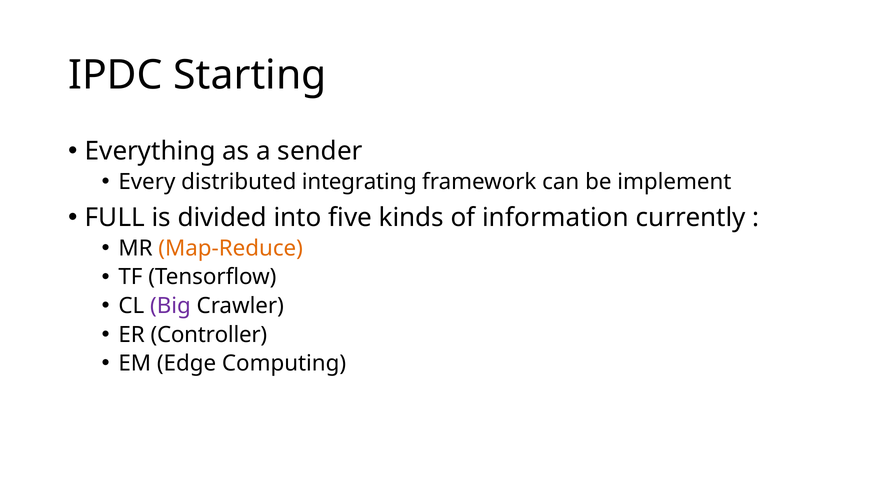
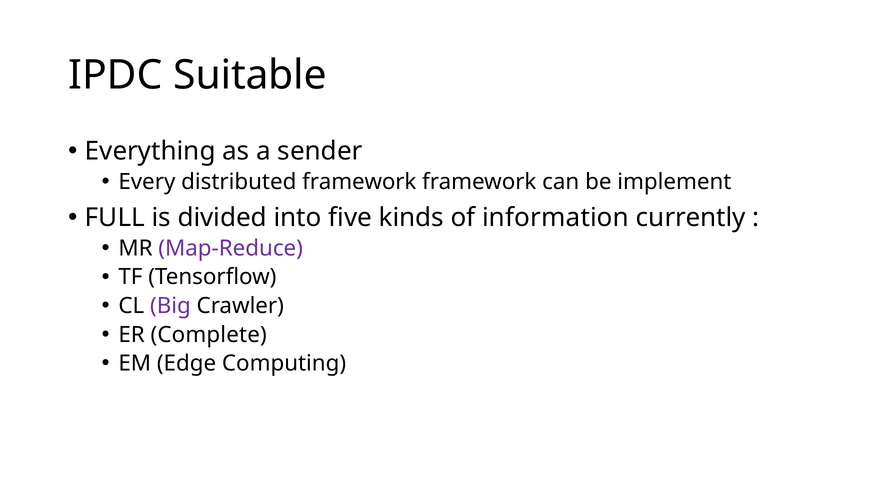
Starting: Starting -> Suitable (250, 75)
distributed integrating: integrating -> framework (359, 182)
Map-Reduce colour: orange -> purple (231, 248)
Controller: Controller -> Complete (209, 335)
